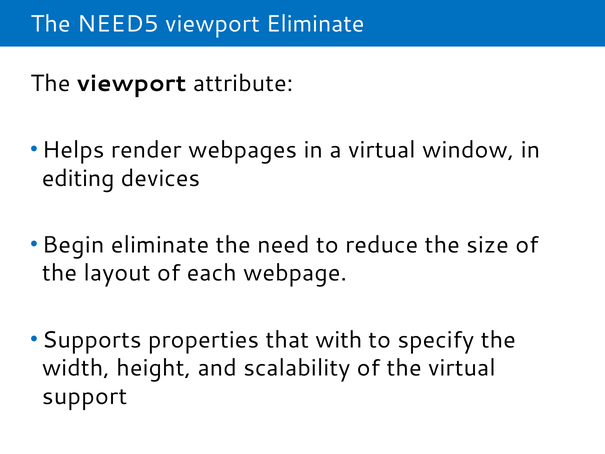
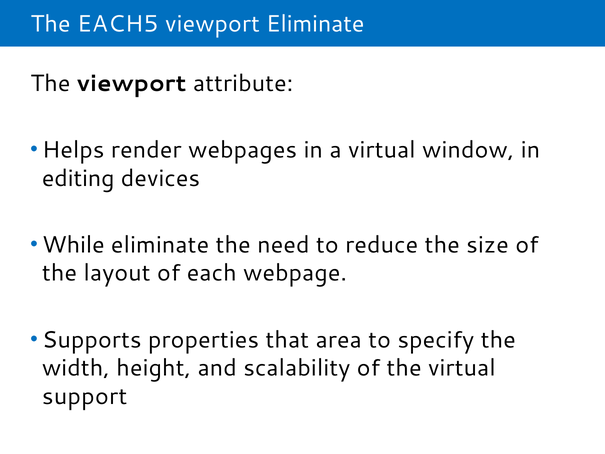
NEED5: NEED5 -> EACH5 (118, 24)
Begin: Begin -> While (73, 245)
with: with -> area (339, 340)
